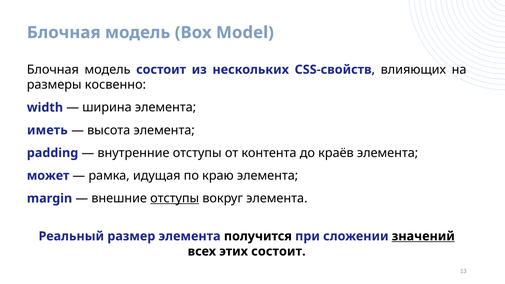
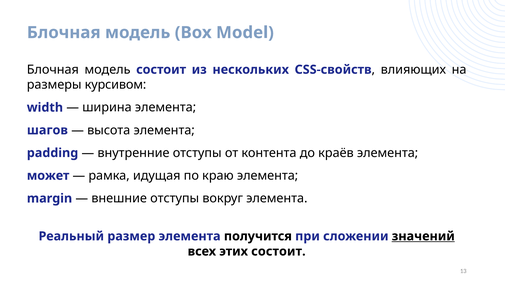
косвенно: косвенно -> курсивом (116, 85)
иметь: иметь -> шагов (47, 130)
отступы underline: present -> none (175, 198)
